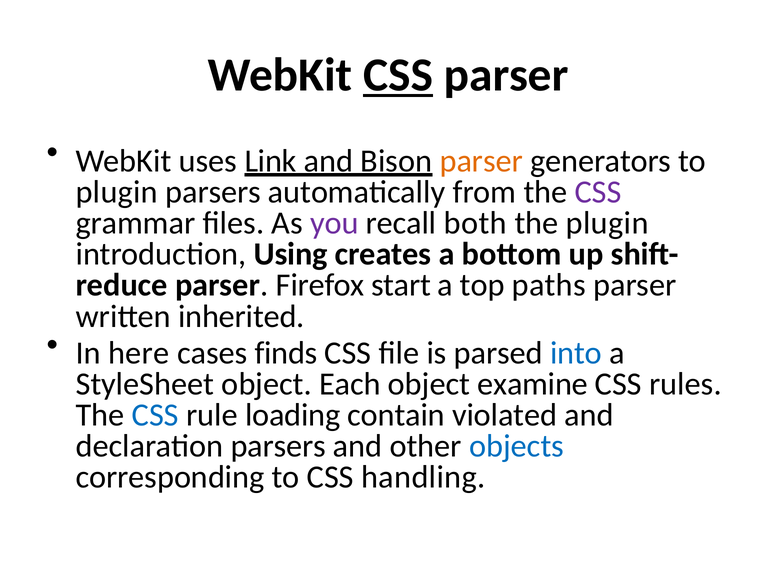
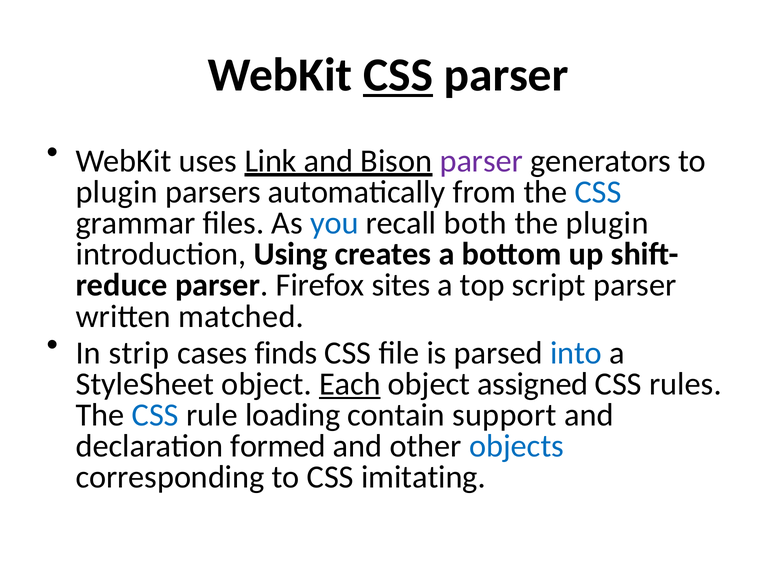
parser colour: orange -> purple (481, 161)
CSS colour: purple -> blue (598, 192)
you colour: purple -> blue (334, 223)
start: start -> sites (401, 285)
paths: paths -> script (549, 285)
inherited: inherited -> matched (241, 316)
here: here -> strip (139, 353)
Each underline: none -> present (350, 384)
examine: examine -> assigned (533, 384)
violated: violated -> support (504, 415)
declaration parsers: parsers -> formed (278, 446)
handling: handling -> imitating (423, 477)
